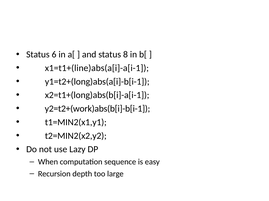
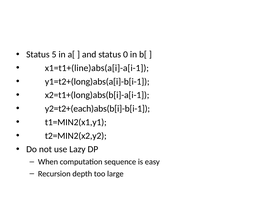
6: 6 -> 5 (54, 55)
8: 8 -> 0 (125, 55)
y2=t2+(work)abs(b[i]-b[i-1: y2=t2+(work)abs(b[i]-b[i-1 -> y2=t2+(each)abs(b[i]-b[i-1 (97, 109)
